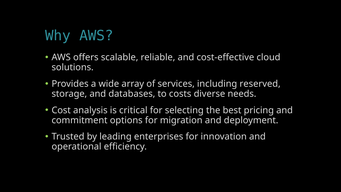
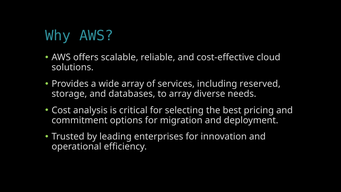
to costs: costs -> array (180, 94)
